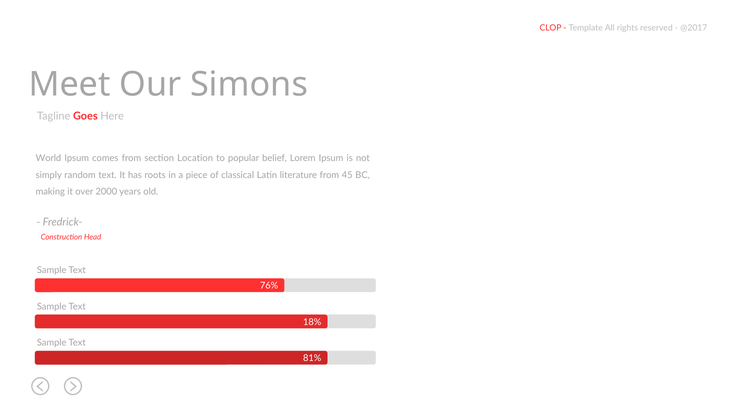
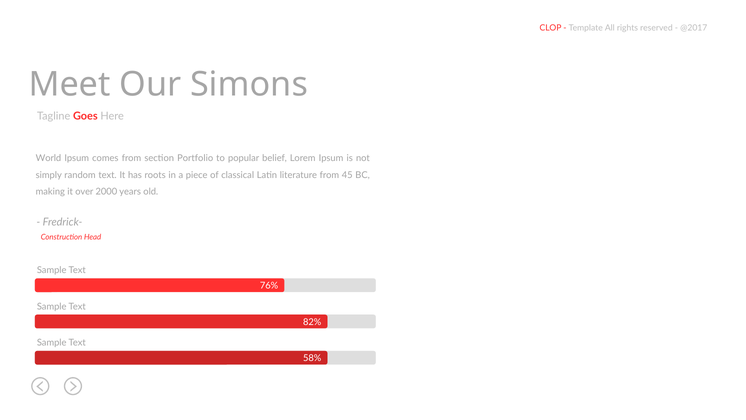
Location: Location -> Portfolio (195, 158)
18%: 18% -> 82% (312, 322)
81%: 81% -> 58% (312, 358)
